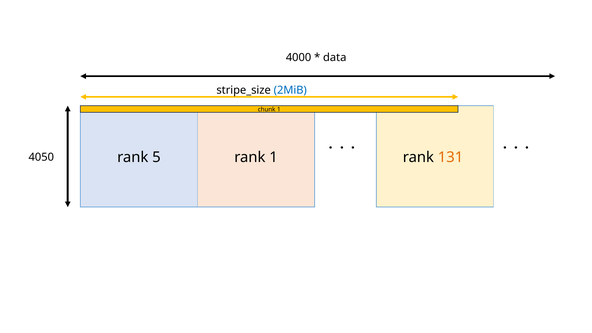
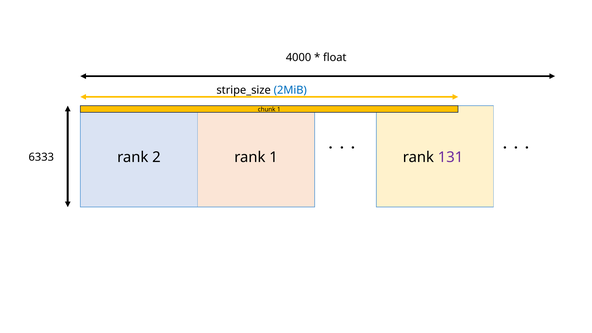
data: data -> float (335, 57)
5: 5 -> 2 (156, 157)
131 colour: orange -> purple (451, 157)
4050: 4050 -> 6333 (41, 157)
